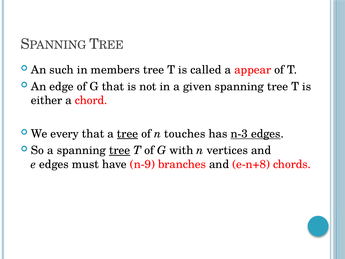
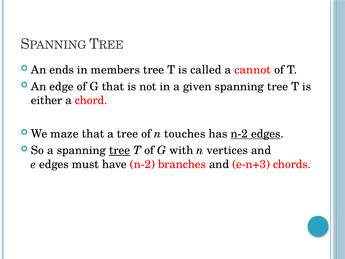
such: such -> ends (62, 70)
appear: appear -> cannot (253, 70)
every: every -> maze (65, 134)
tree underline: present -> none (128, 134)
has n-3: n-3 -> n-2 (239, 134)
have n-9: n-9 -> n-2 (142, 164)
e-n+8: e-n+8 -> e-n+3 (251, 164)
